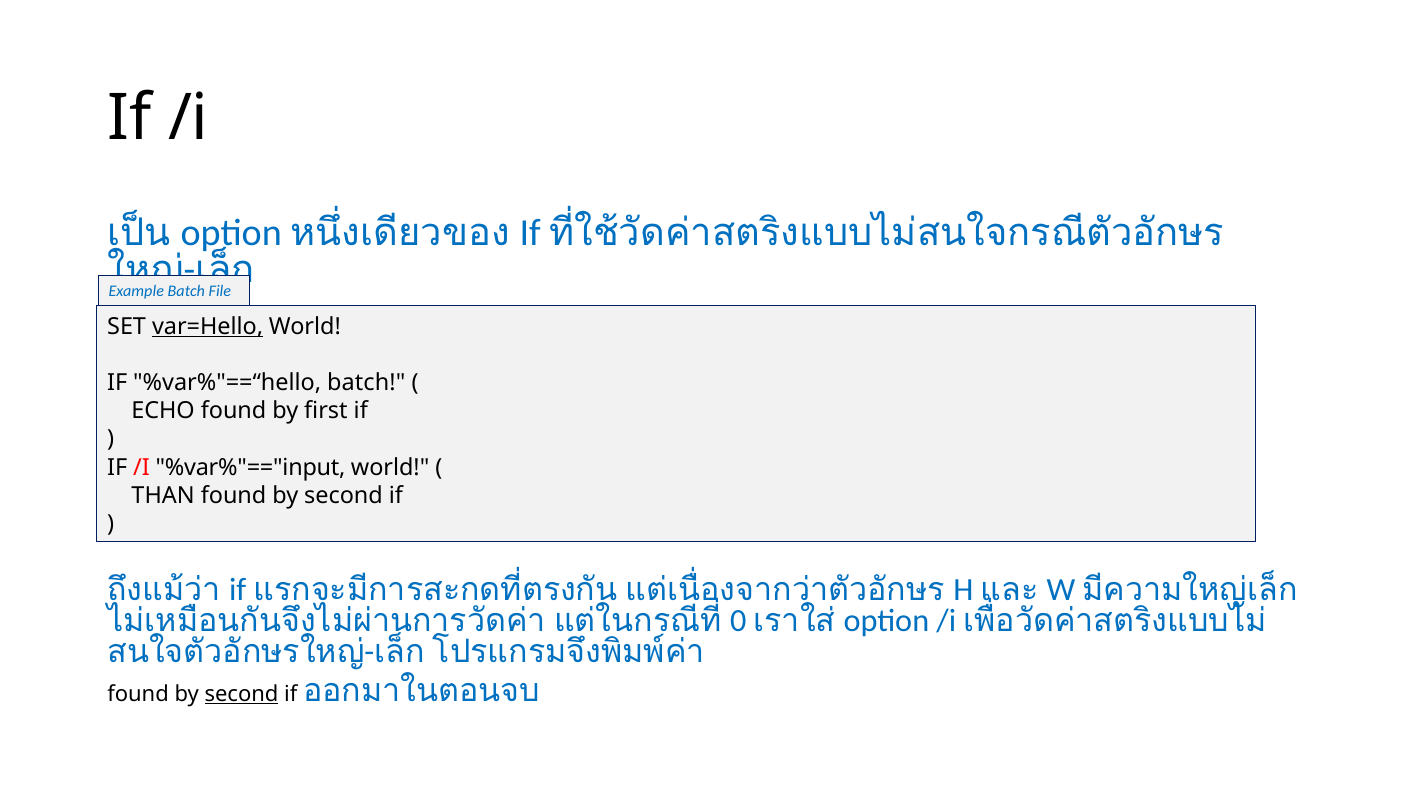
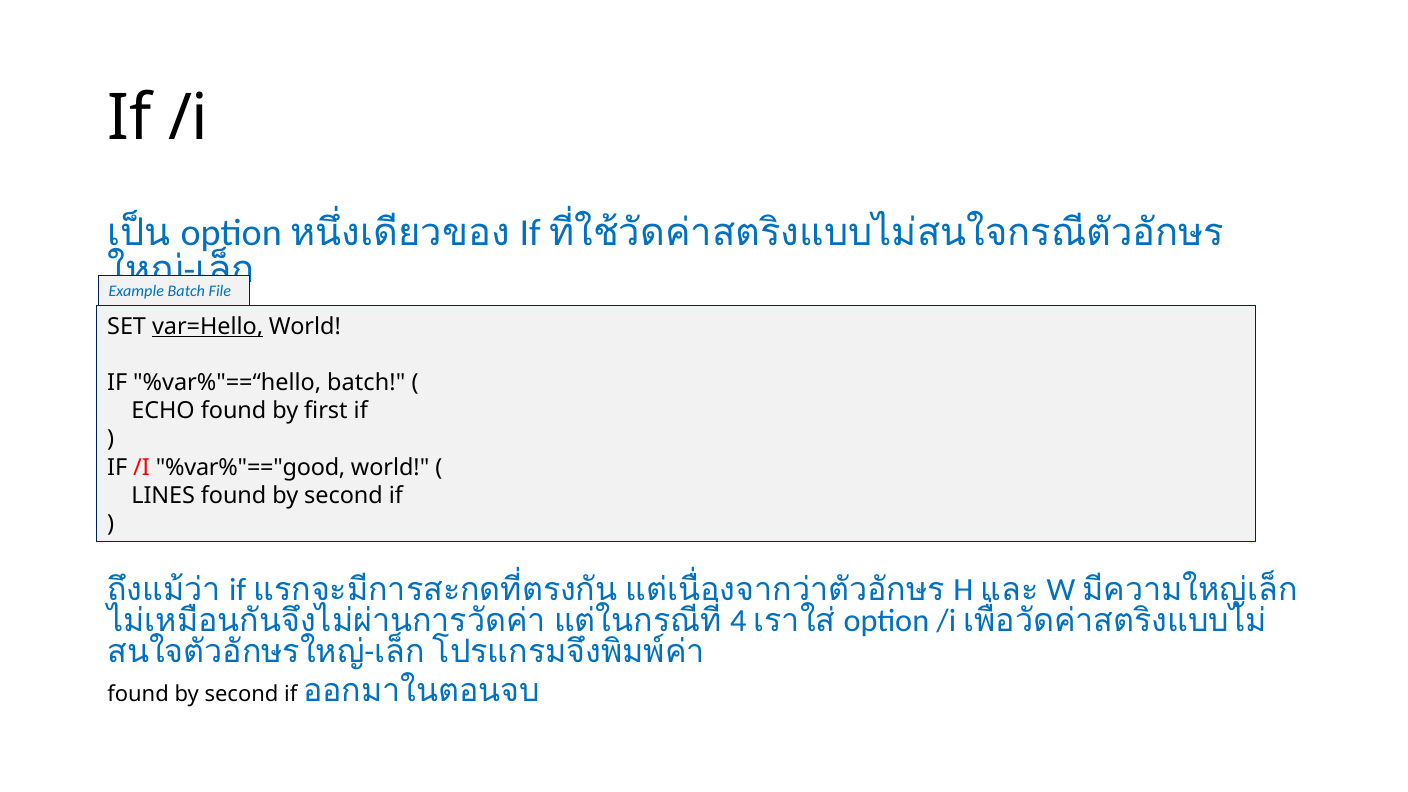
%var%"=="input: %var%"=="input -> %var%"=="good (251, 467)
THAN: THAN -> LINES (163, 495)
0: 0 -> 4 (738, 621)
second underline: present -> none (241, 694)
